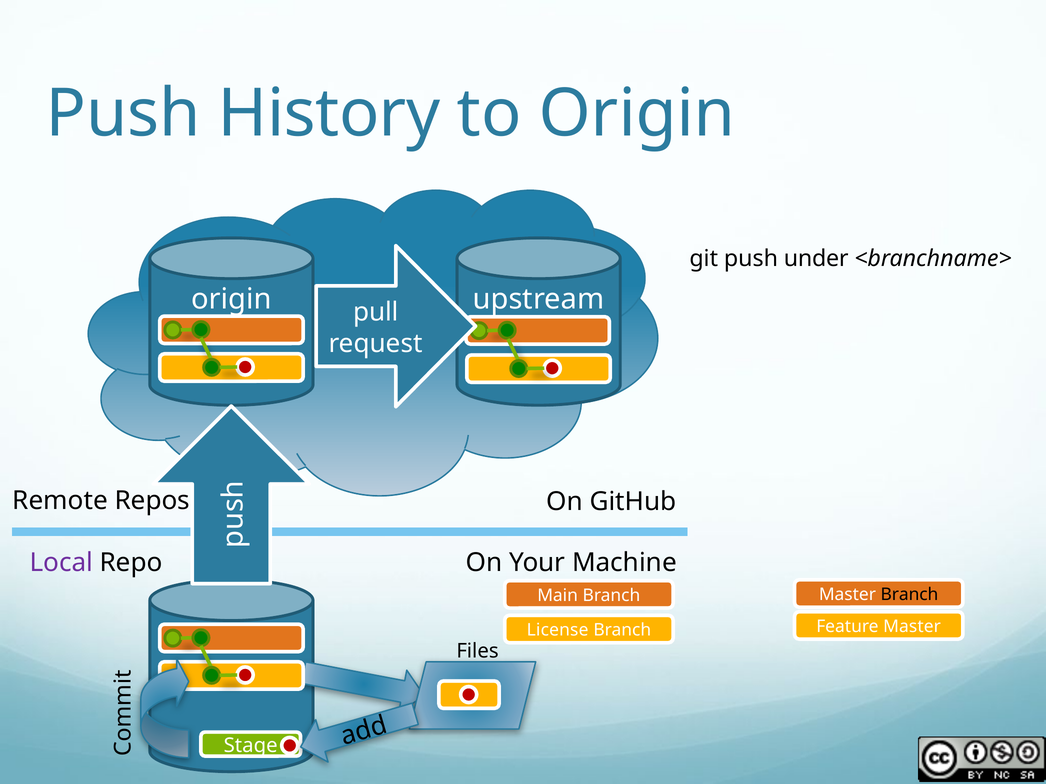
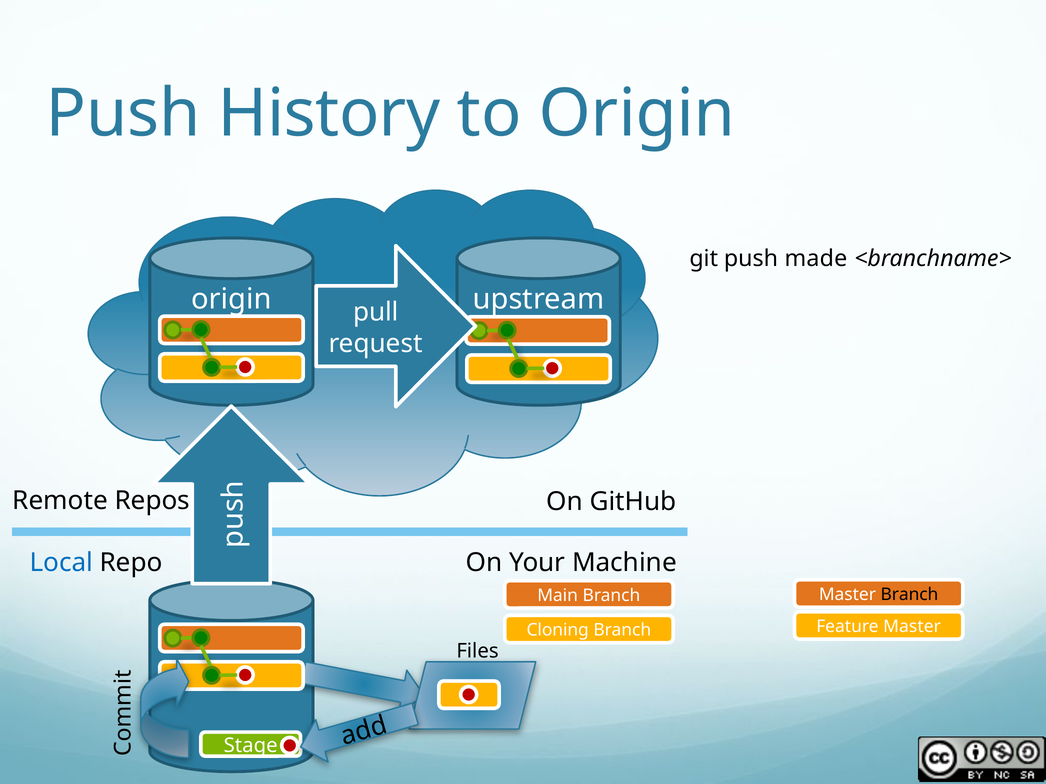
under: under -> made (816, 259)
Local colour: purple -> blue (61, 563)
License: License -> Cloning (558, 631)
